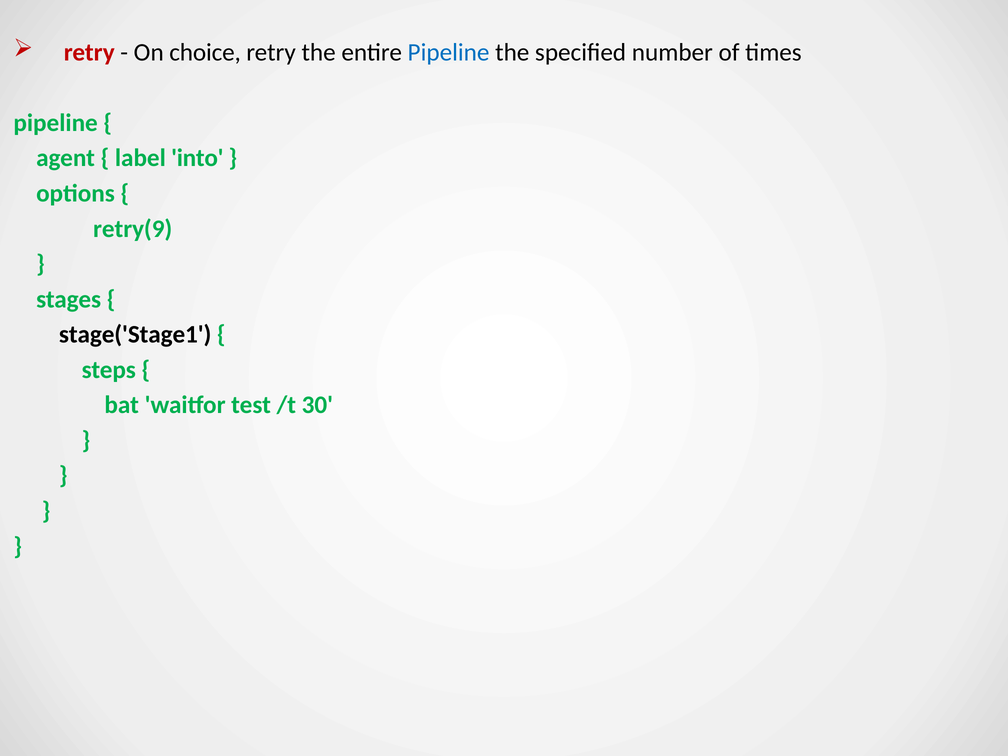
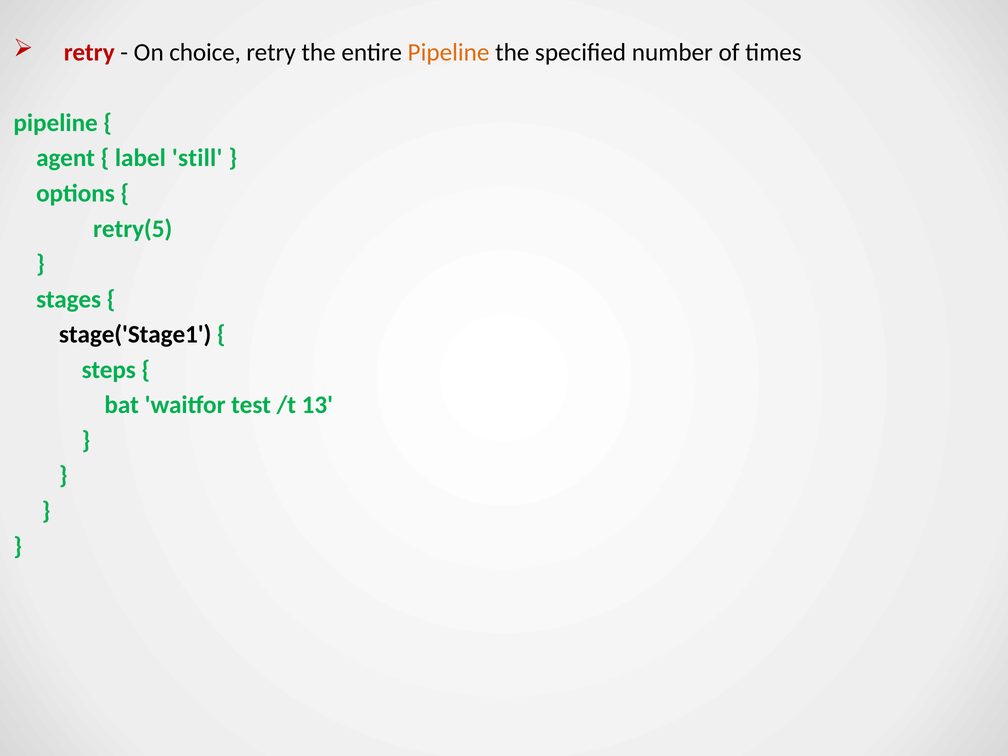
Pipeline colour: blue -> orange (449, 52)
into: into -> still (197, 158)
retry(9: retry(9 -> retry(5 (133, 229)
30: 30 -> 13 (317, 405)
